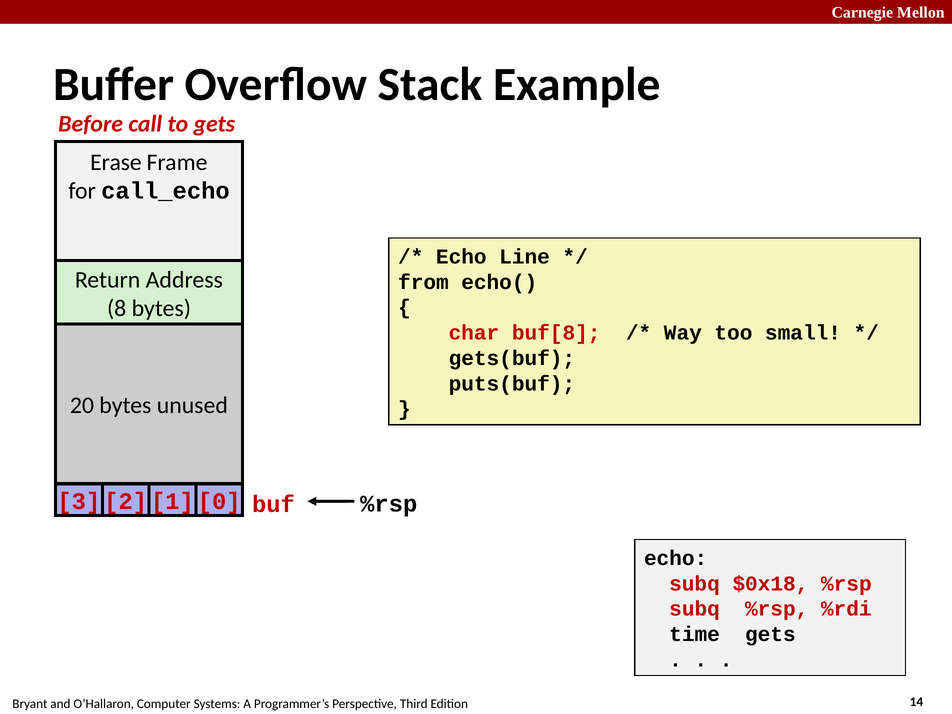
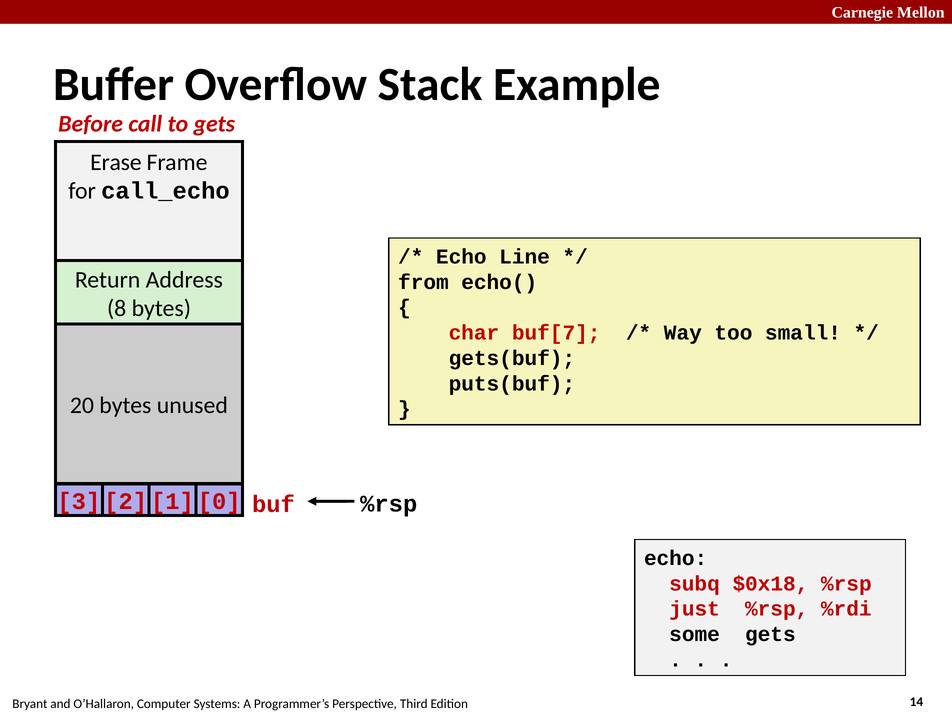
buf[8: buf[8 -> buf[7 (556, 333)
subq: subq -> just (695, 609)
time: time -> some (695, 634)
